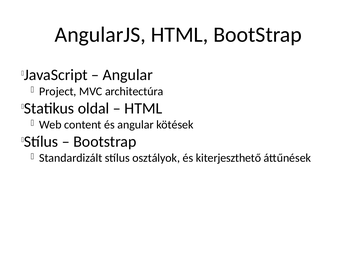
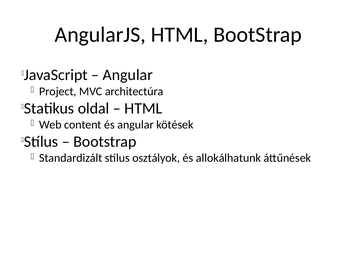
kiterjeszthető: kiterjeszthető -> allokálhatunk (228, 158)
